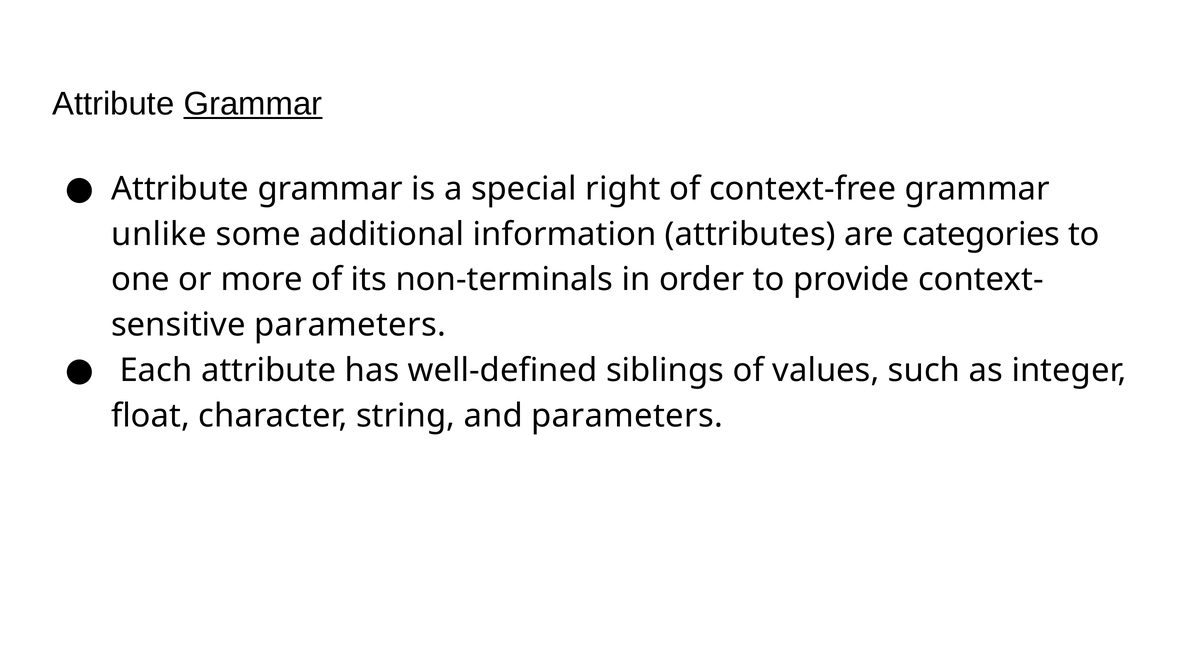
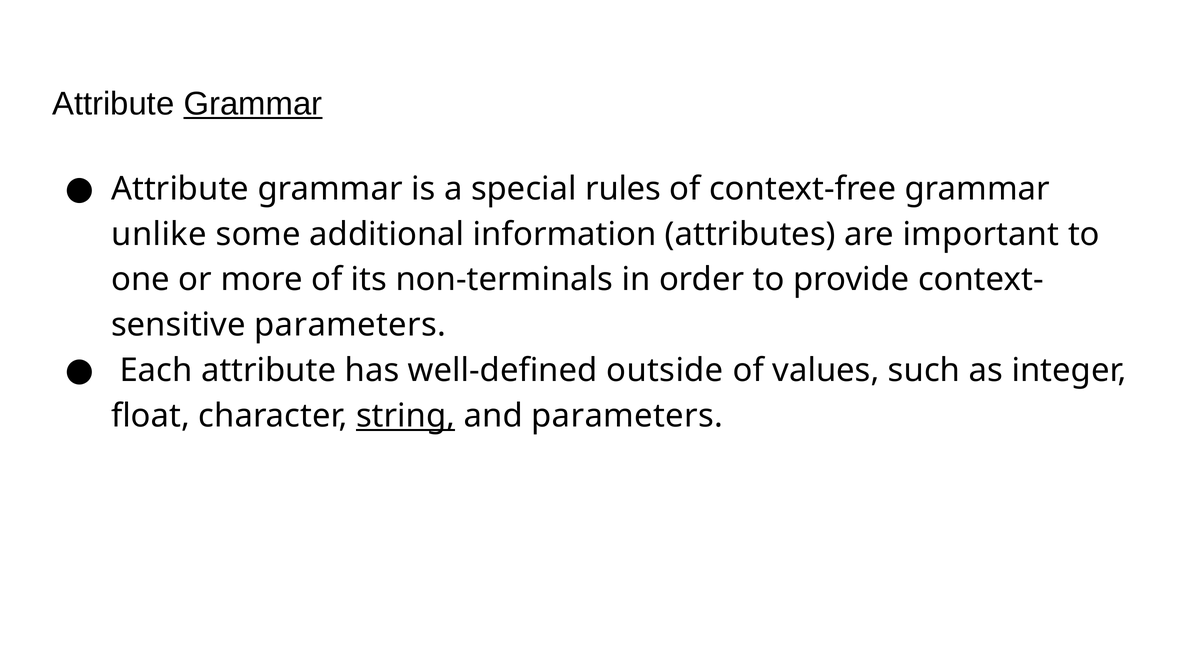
right: right -> rules (623, 189)
categories: categories -> important (981, 234)
siblings: siblings -> outside (665, 370)
string underline: none -> present (406, 416)
